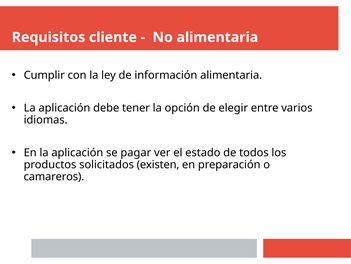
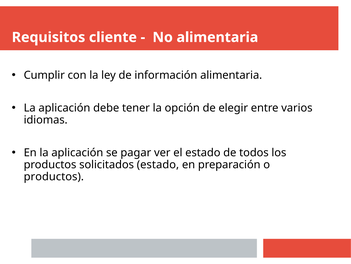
solicitados existen: existen -> estado (158, 164)
camareros: camareros -> productos (54, 176)
